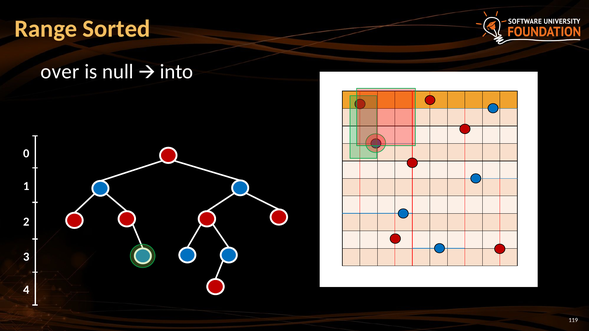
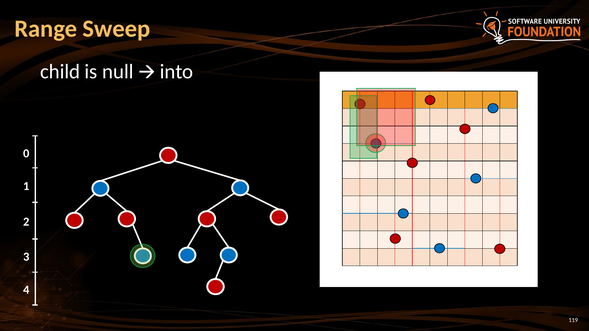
Sorted: Sorted -> Sweep (116, 29)
over: over -> child (60, 72)
